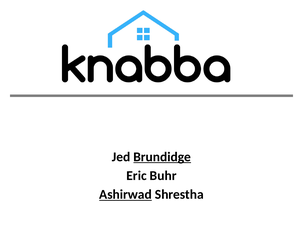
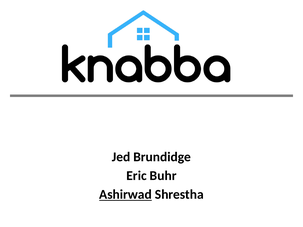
Brundidge underline: present -> none (162, 157)
